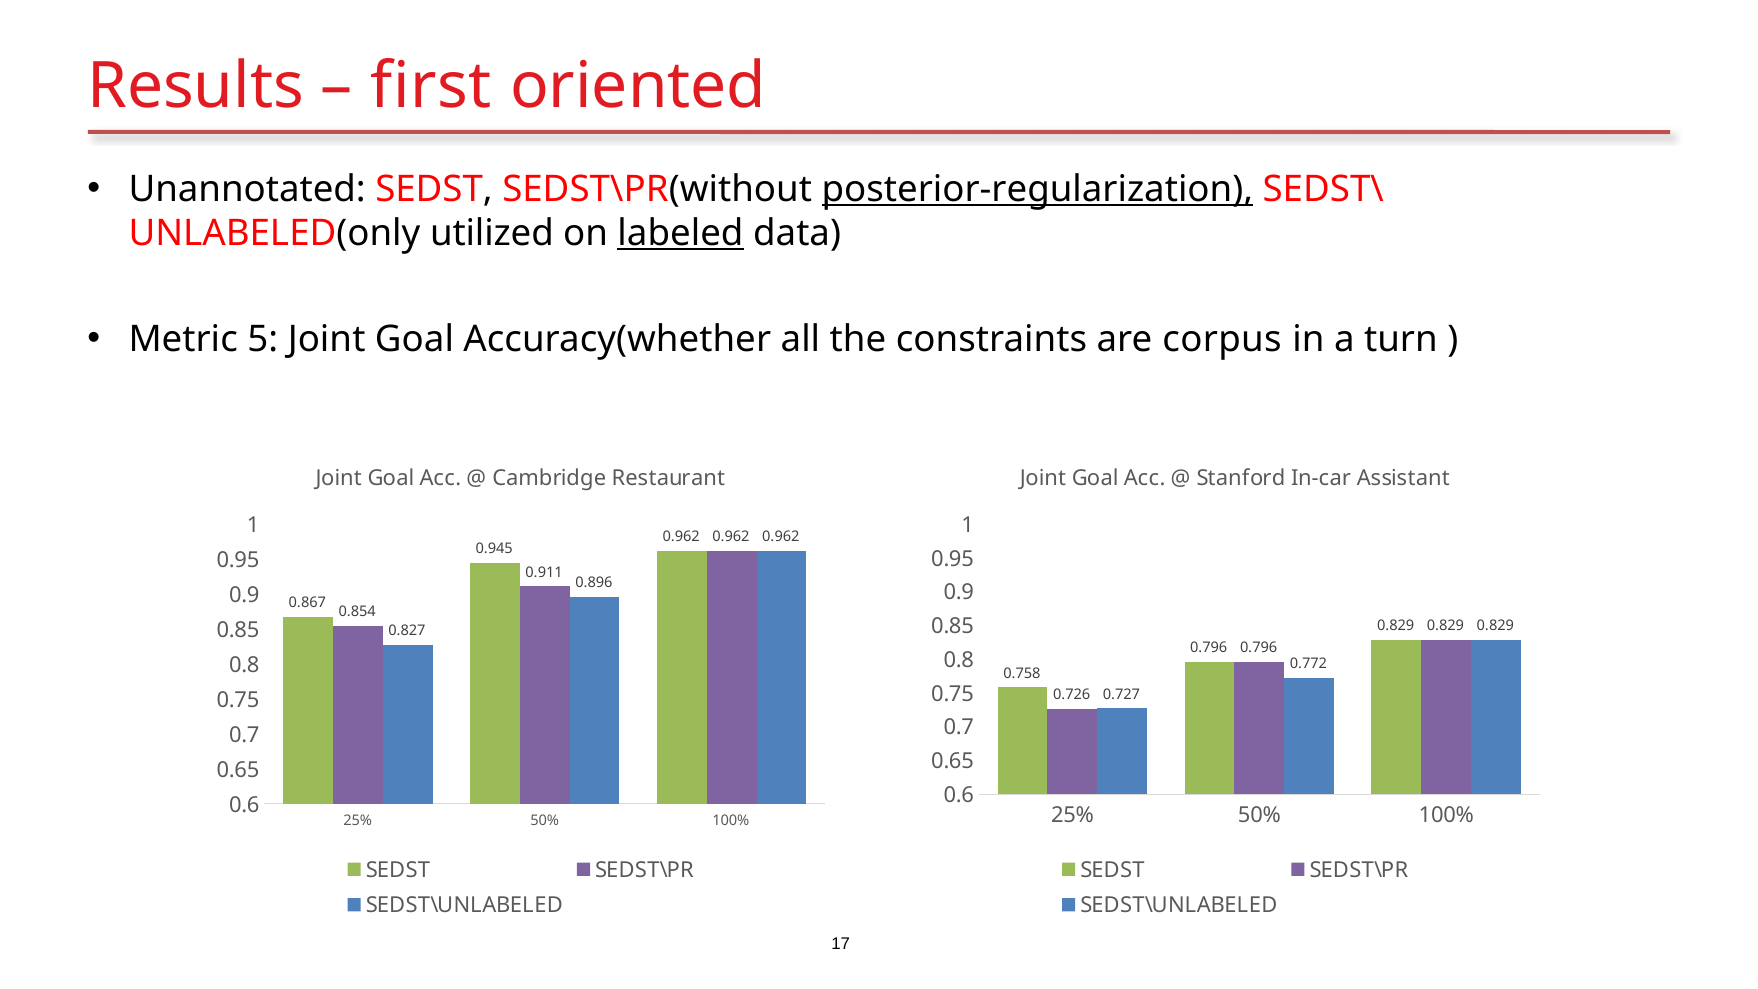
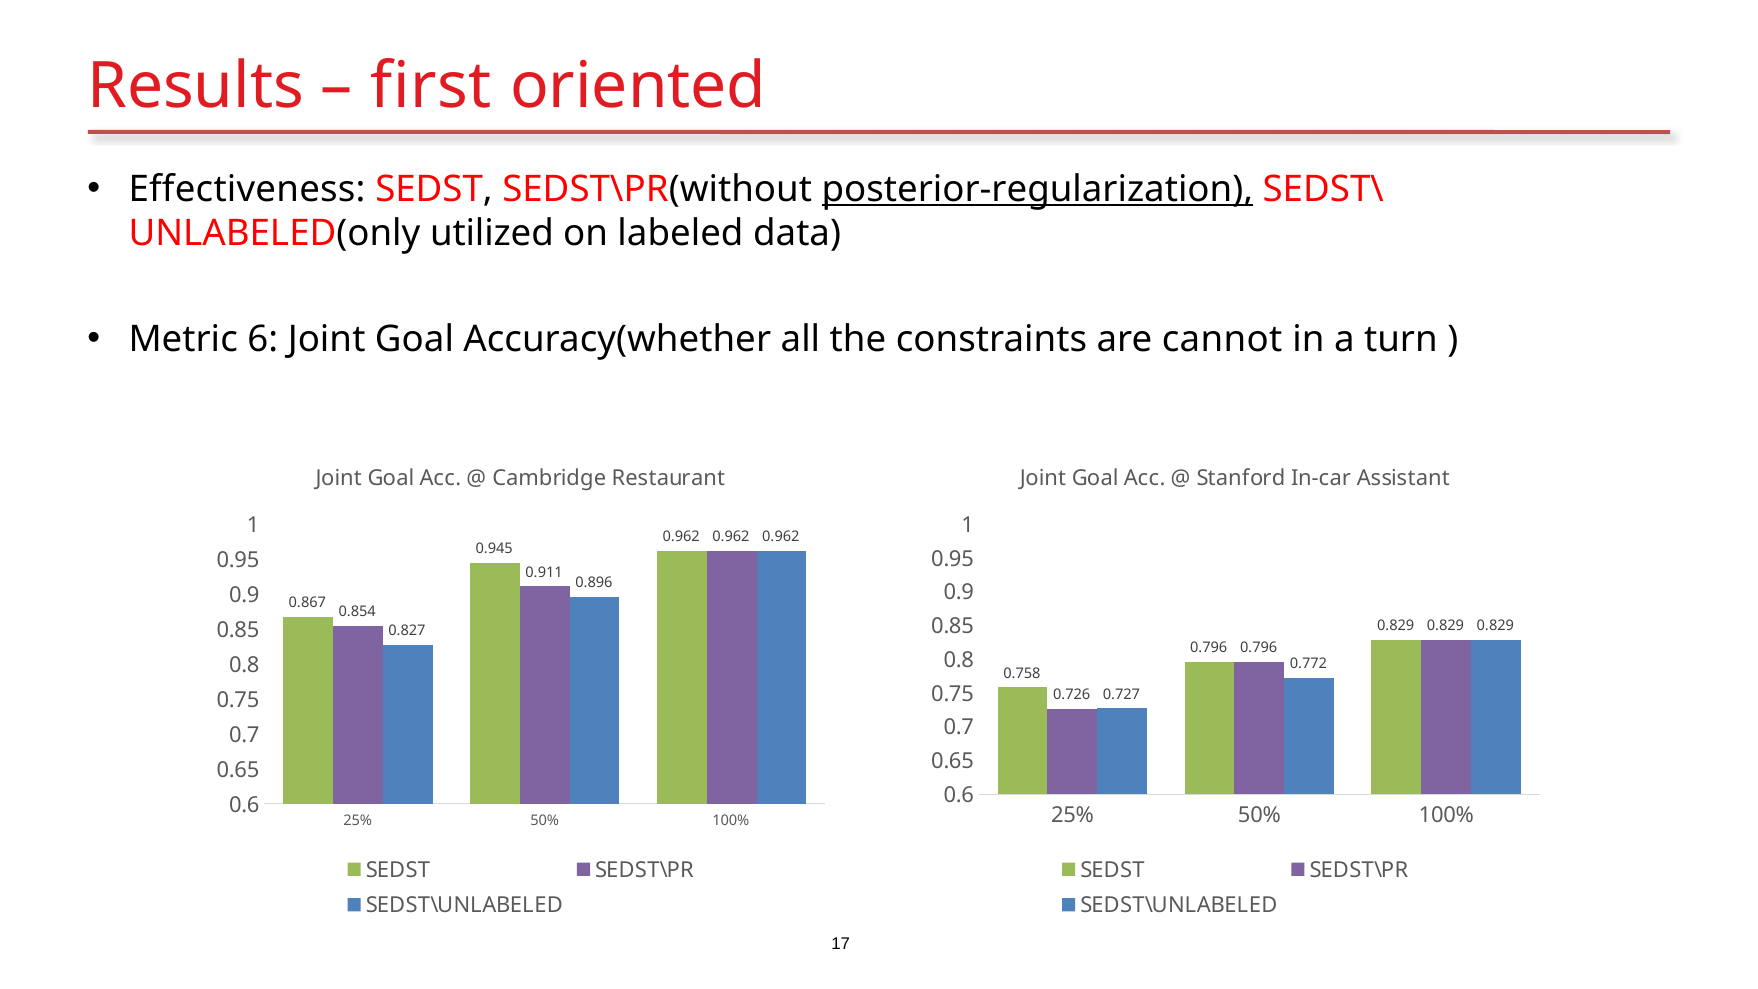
Unannotated: Unannotated -> Effectiveness (247, 189)
labeled underline: present -> none (680, 233)
5: 5 -> 6 (263, 339)
corpus: corpus -> cannot (1222, 339)
